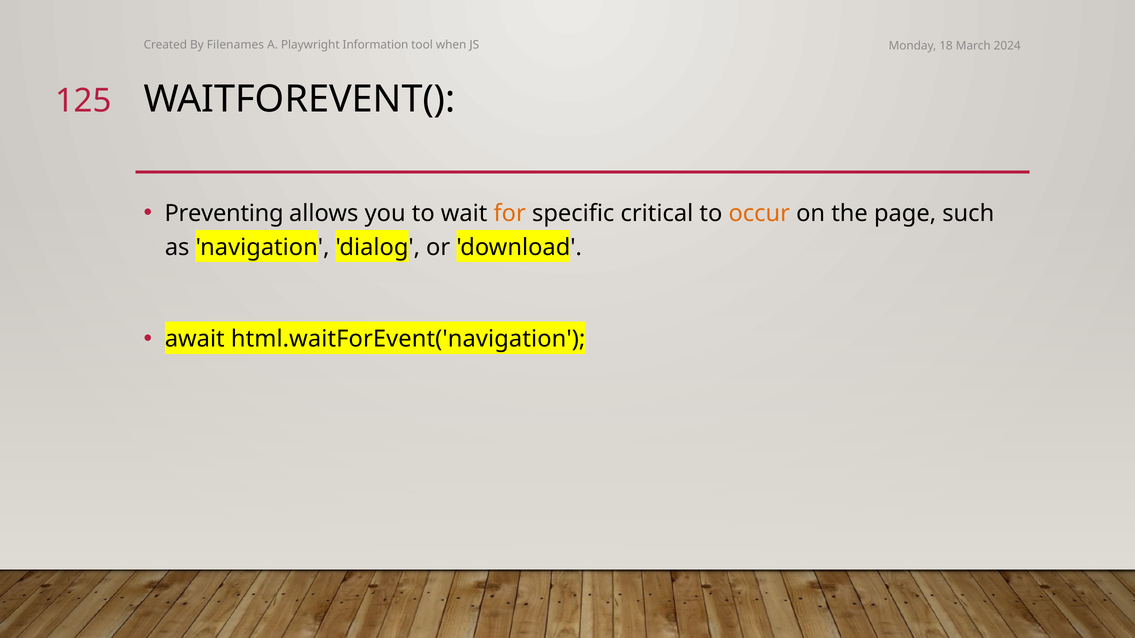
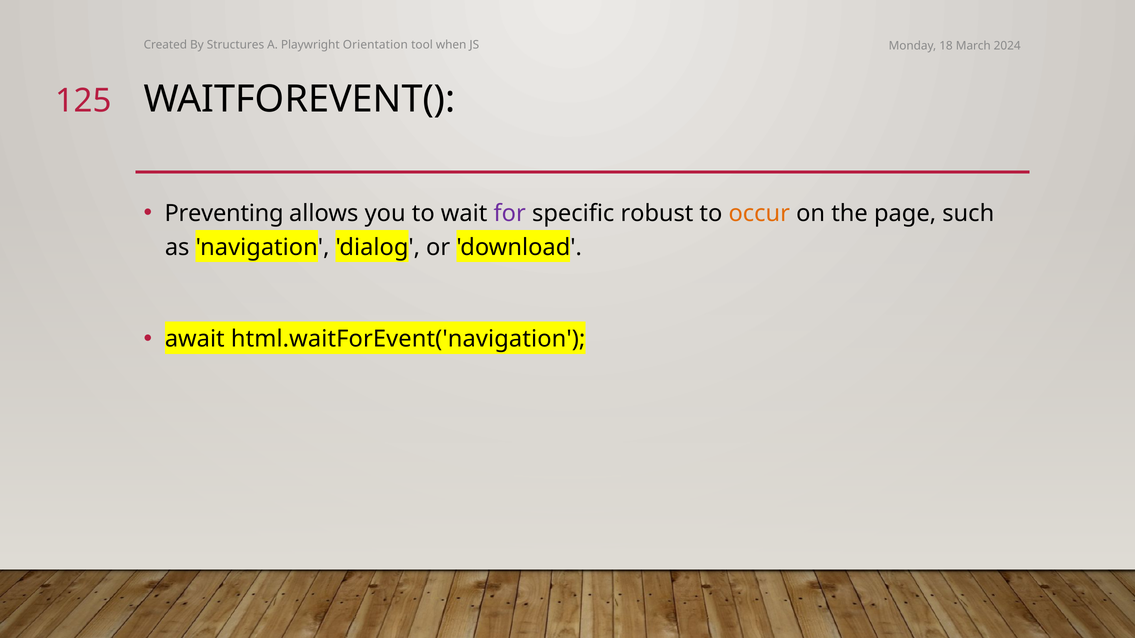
Filenames: Filenames -> Structures (235, 45)
Information: Information -> Orientation (375, 45)
for colour: orange -> purple (510, 213)
critical: critical -> robust (657, 213)
